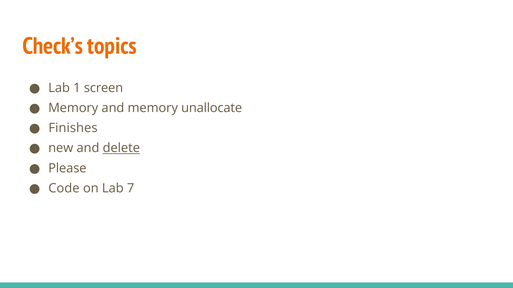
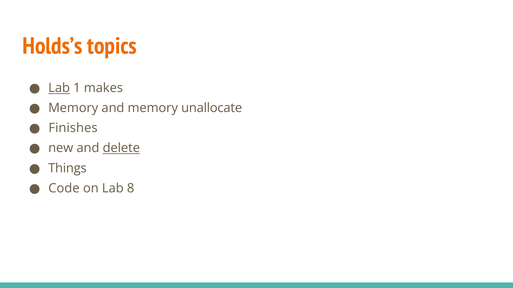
Check’s: Check’s -> Holds’s (53, 46)
Lab underline: none -> present (59, 88)
screen: screen -> makes (103, 88)
Please: Please -> Things (67, 168)
7: 7 -> 8 (131, 189)
